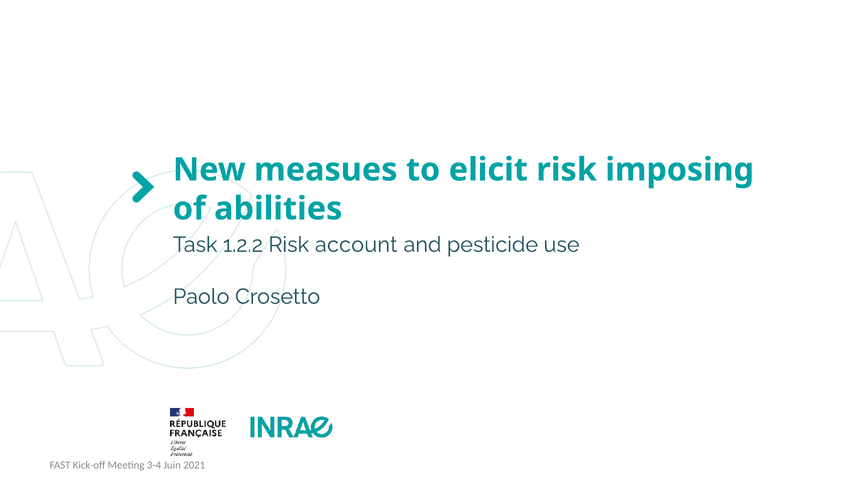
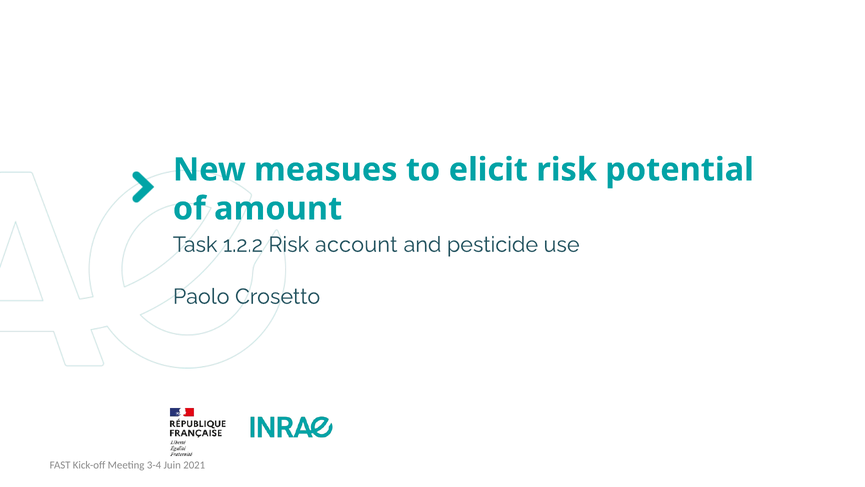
imposing: imposing -> potential (680, 170)
abilities: abilities -> amount (278, 209)
